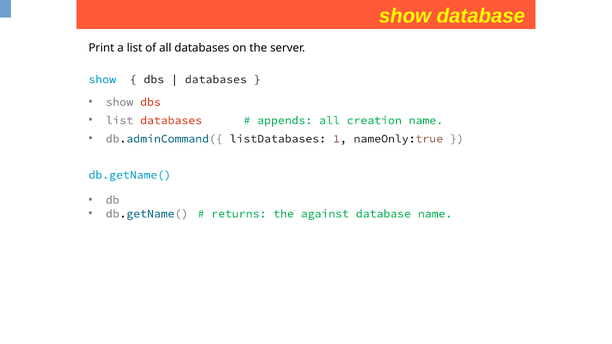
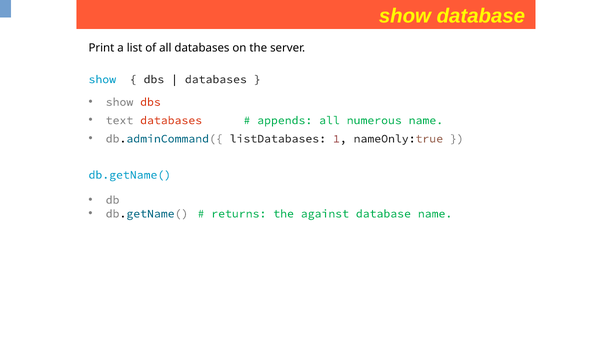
list: list -> text (120, 120)
creation: creation -> numerous (374, 120)
